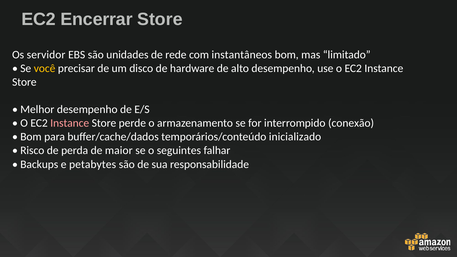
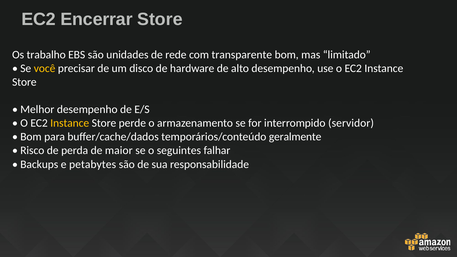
servidor: servidor -> trabalho (46, 55)
instantâneos: instantâneos -> transparente (242, 55)
Instance colour: pink -> yellow (70, 123)
conexão: conexão -> servidor (351, 123)
inicializado: inicializado -> geralmente (295, 137)
